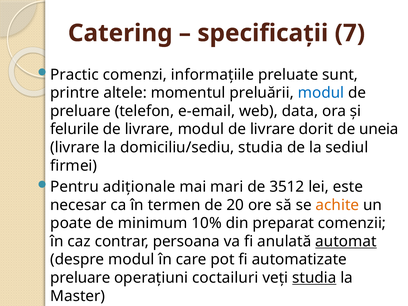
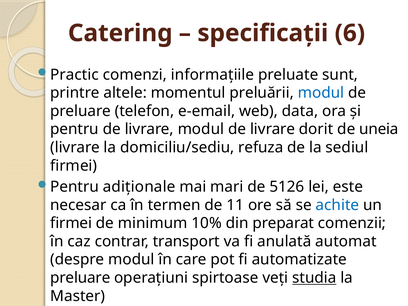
7: 7 -> 6 (350, 33)
felurile: felurile -> pentru (75, 129)
domiciliu/sediu studia: studia -> refuza (261, 147)
3512: 3512 -> 5126 (287, 187)
20: 20 -> 11 (235, 205)
achite colour: orange -> blue (337, 205)
poate: poate -> firmei (71, 223)
persoana: persoana -> transport (186, 241)
automat underline: present -> none (346, 241)
coctailuri: coctailuri -> spirtoase (225, 278)
